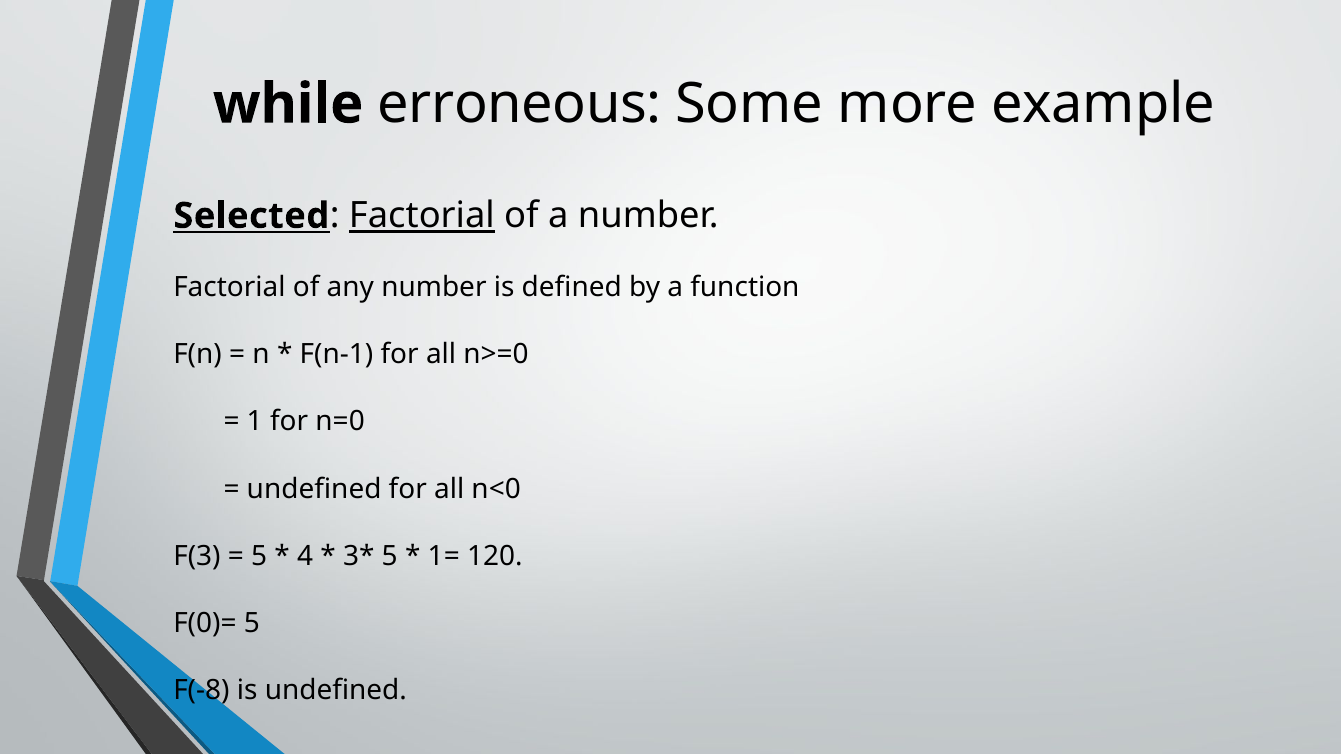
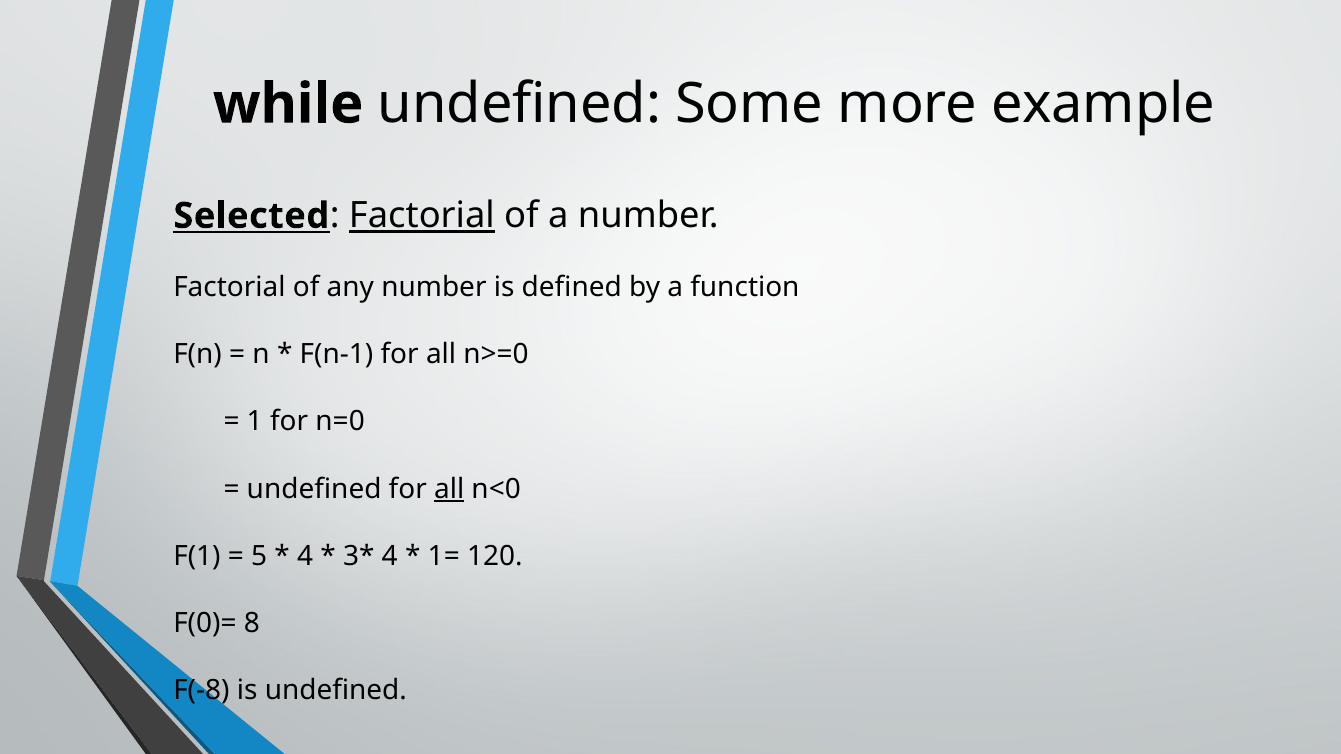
while erroneous: erroneous -> undefined (519, 104)
all underline: none -> present (449, 489)
F(3: F(3 -> F(1 (197, 556)
5: 5 -> 4 (390, 556)
F(0)= 5: 5 -> 8 (252, 623)
